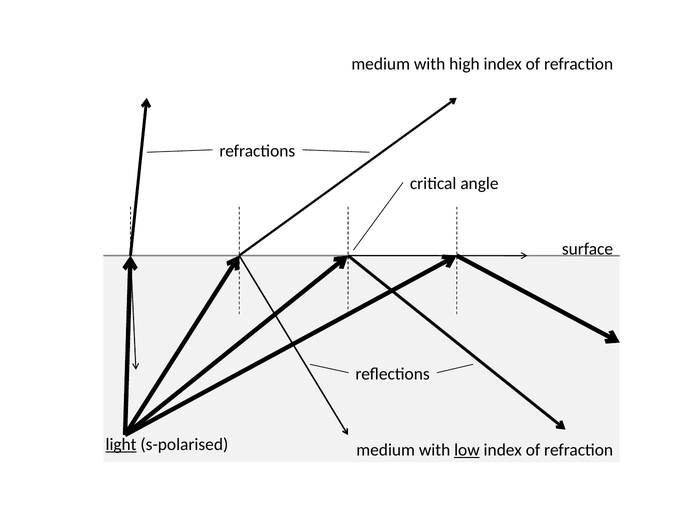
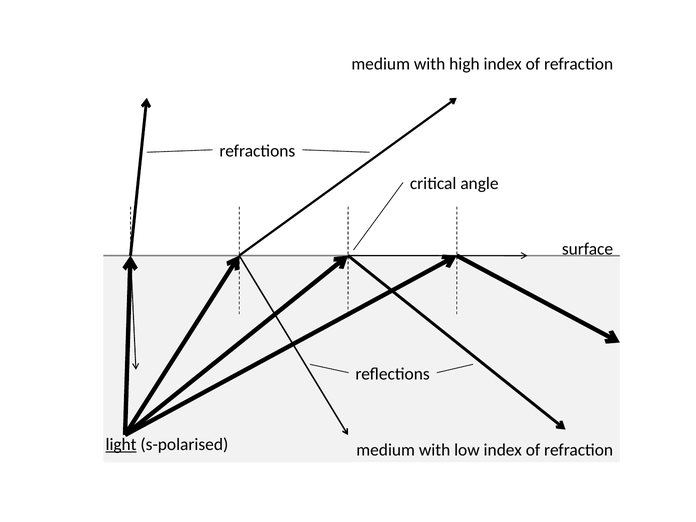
low underline: present -> none (467, 450)
